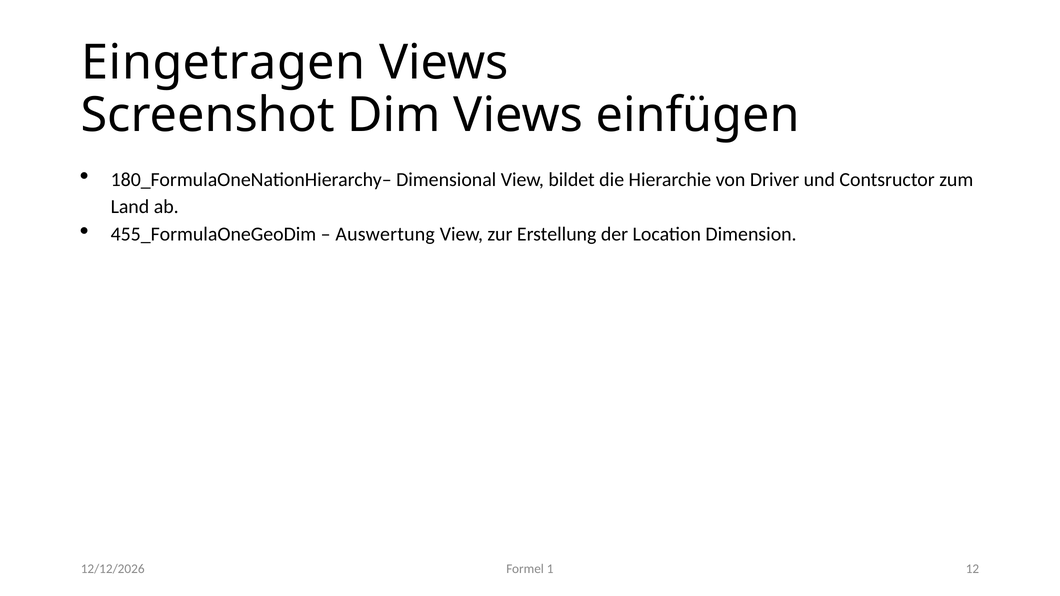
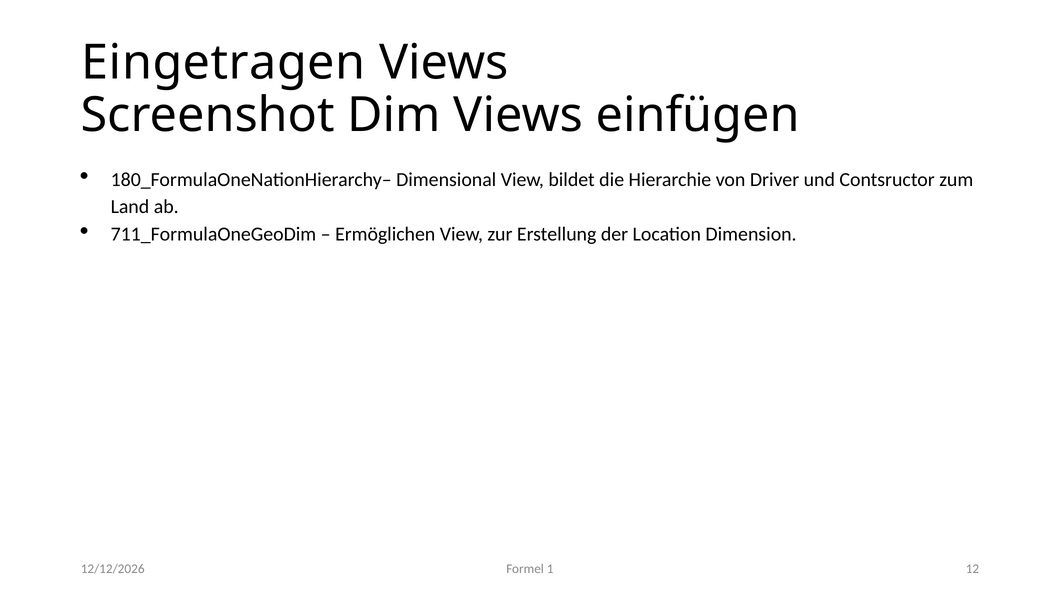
455_FormulaOneGeoDim: 455_FormulaOneGeoDim -> 711_FormulaOneGeoDim (213, 234)
Auswertung: Auswertung -> Ermöglichen (385, 234)
